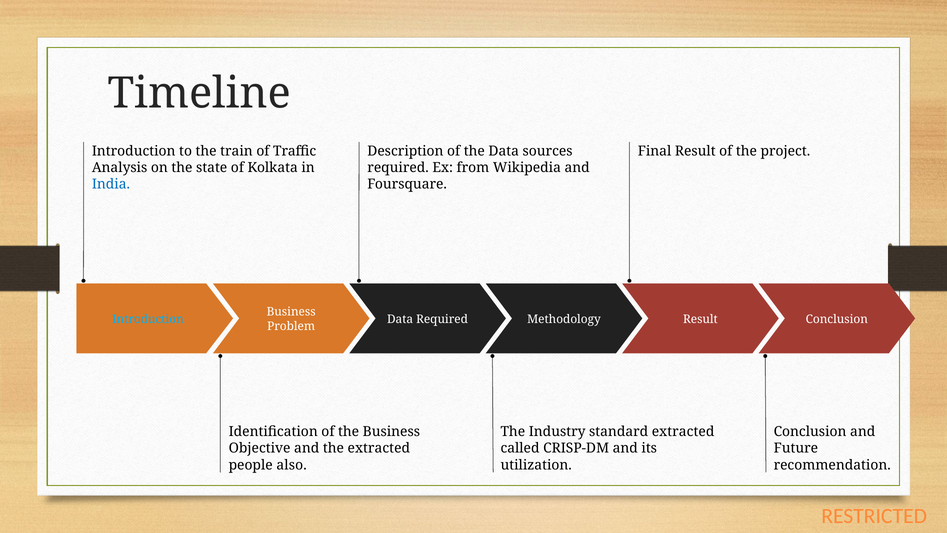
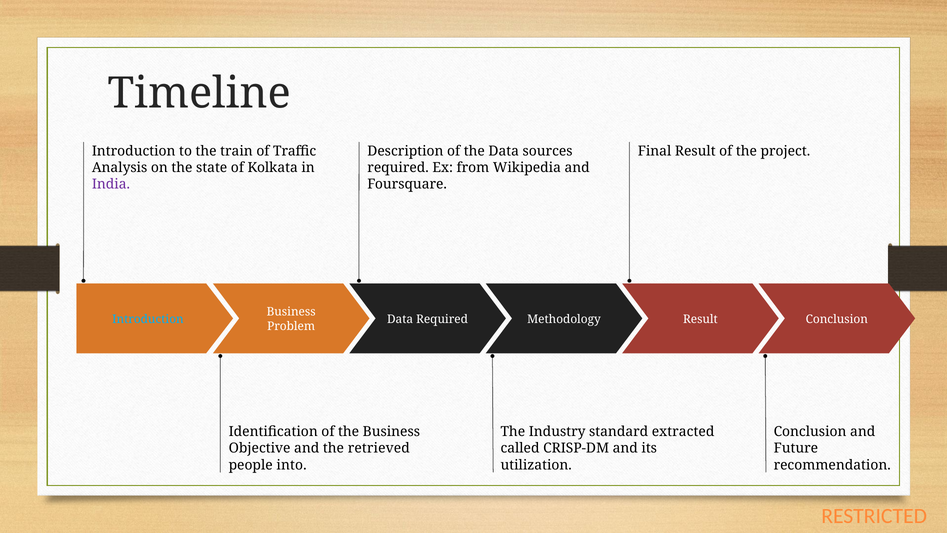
India colour: blue -> purple (111, 184)
the extracted: extracted -> retrieved (379, 448)
also: also -> into (292, 465)
